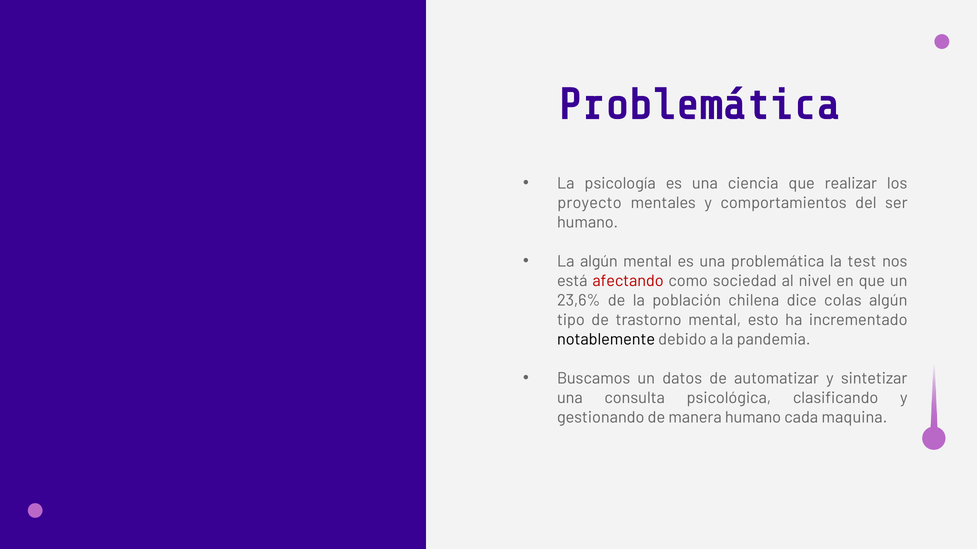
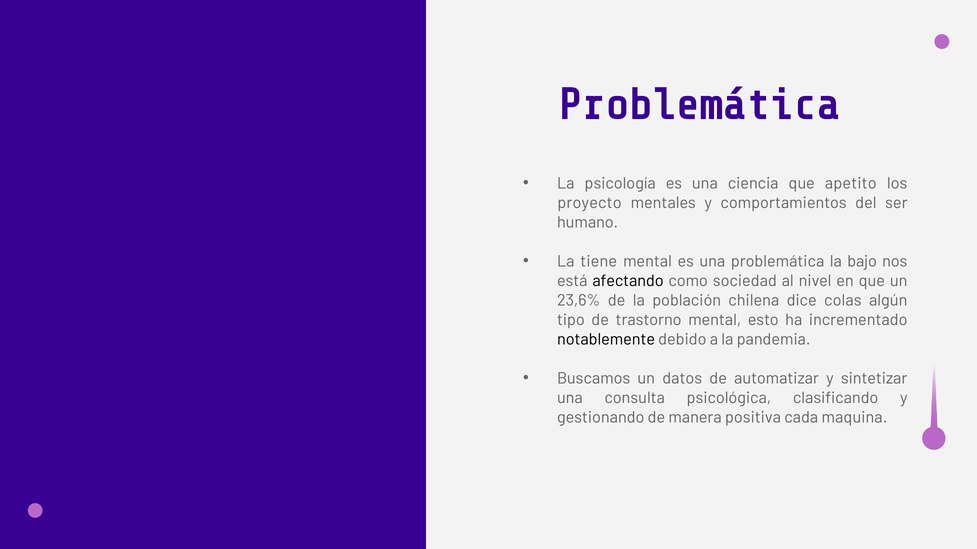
realizar: realizar -> apetito (851, 183)
La algún: algún -> tiene (599, 262)
test: test -> bajo (862, 262)
afectando colour: red -> black (628, 281)
manera humano: humano -> positiva (753, 418)
